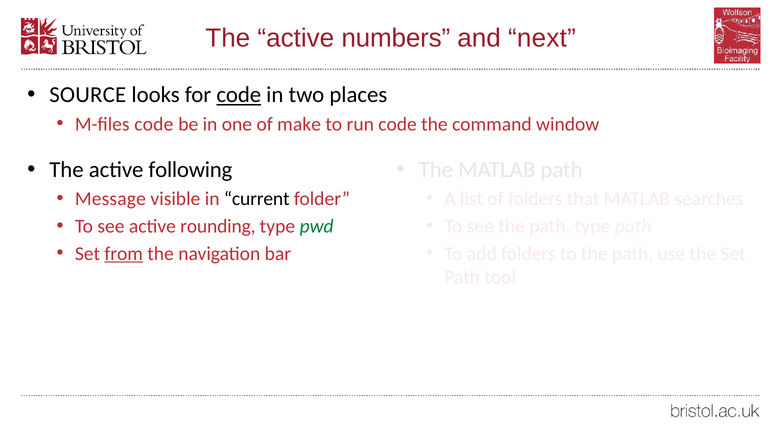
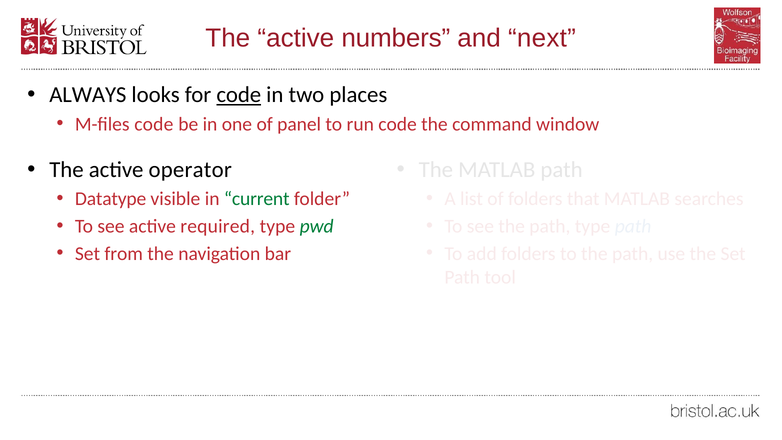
SOURCE: SOURCE -> ALWAYS (88, 95)
make: make -> panel (299, 124)
following: following -> operator (190, 170)
Message: Message -> Datatype (111, 199)
current colour: black -> green (257, 199)
rounding: rounding -> required (218, 226)
from underline: present -> none (124, 254)
